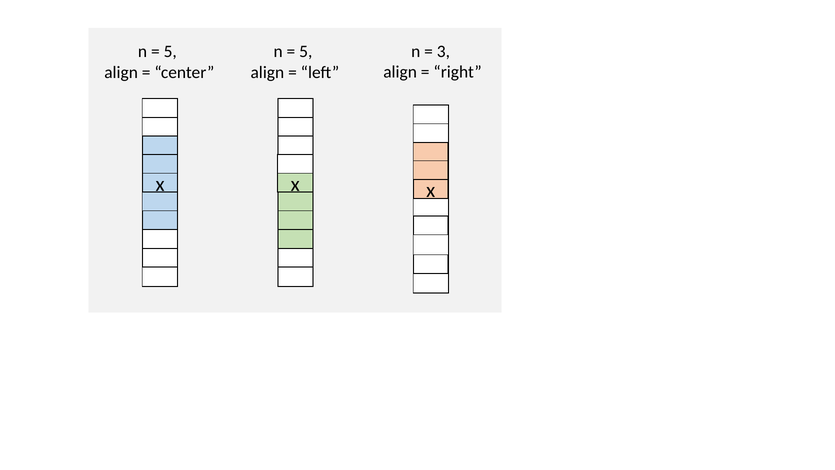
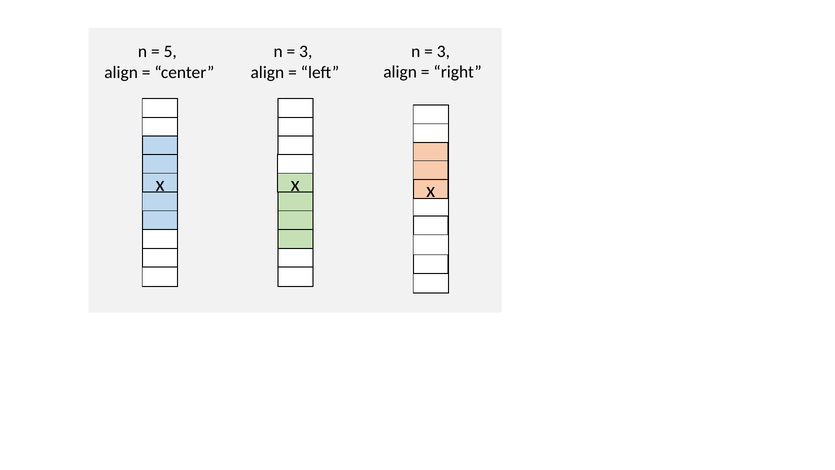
5: 5 -> 3 (306, 52)
